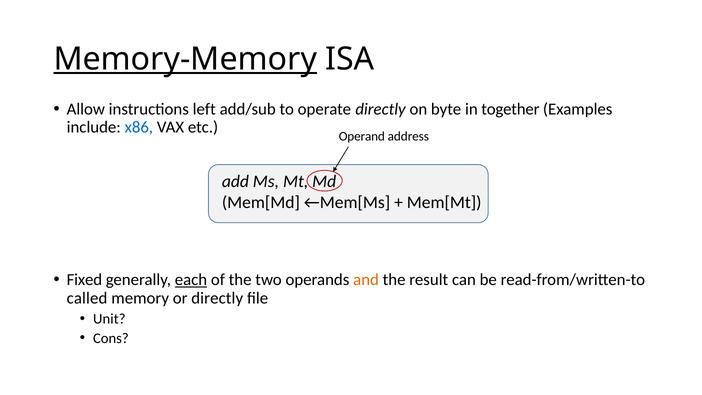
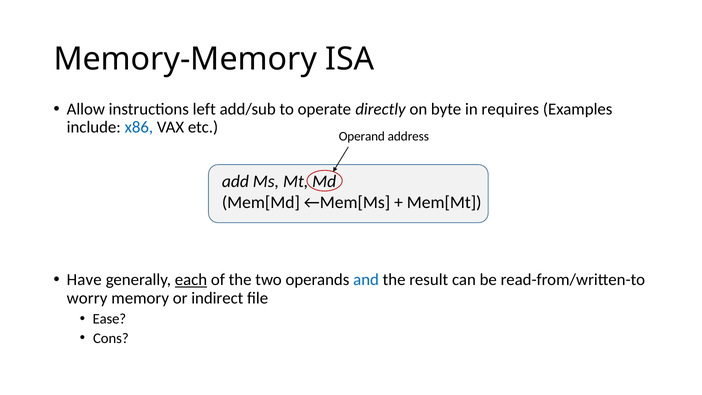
Memory-Memory underline: present -> none (185, 59)
together: together -> requires (510, 109)
Fixed: Fixed -> Have (84, 280)
and colour: orange -> blue (366, 280)
called: called -> worry (87, 298)
or directly: directly -> indirect (217, 298)
Unit: Unit -> Ease (109, 319)
